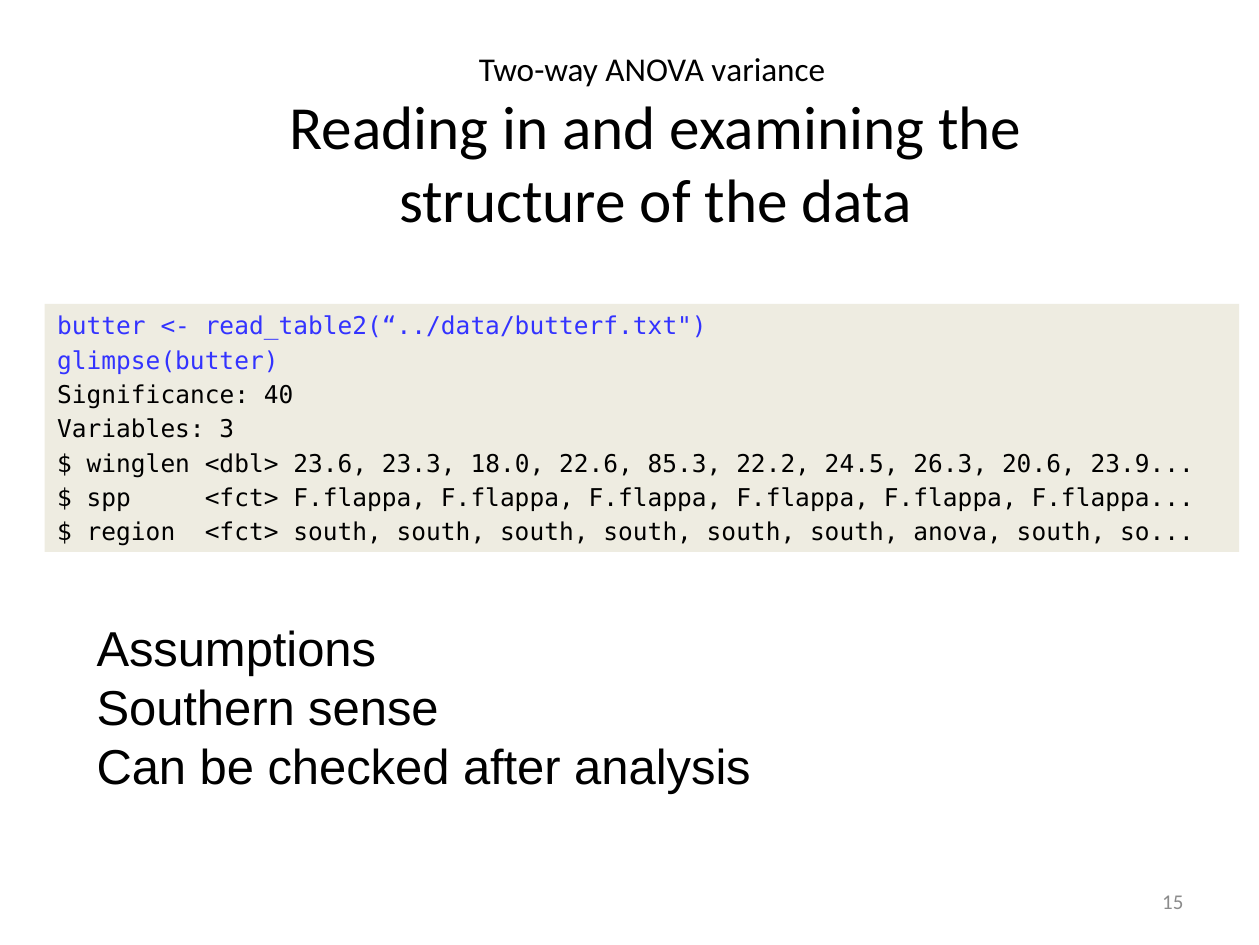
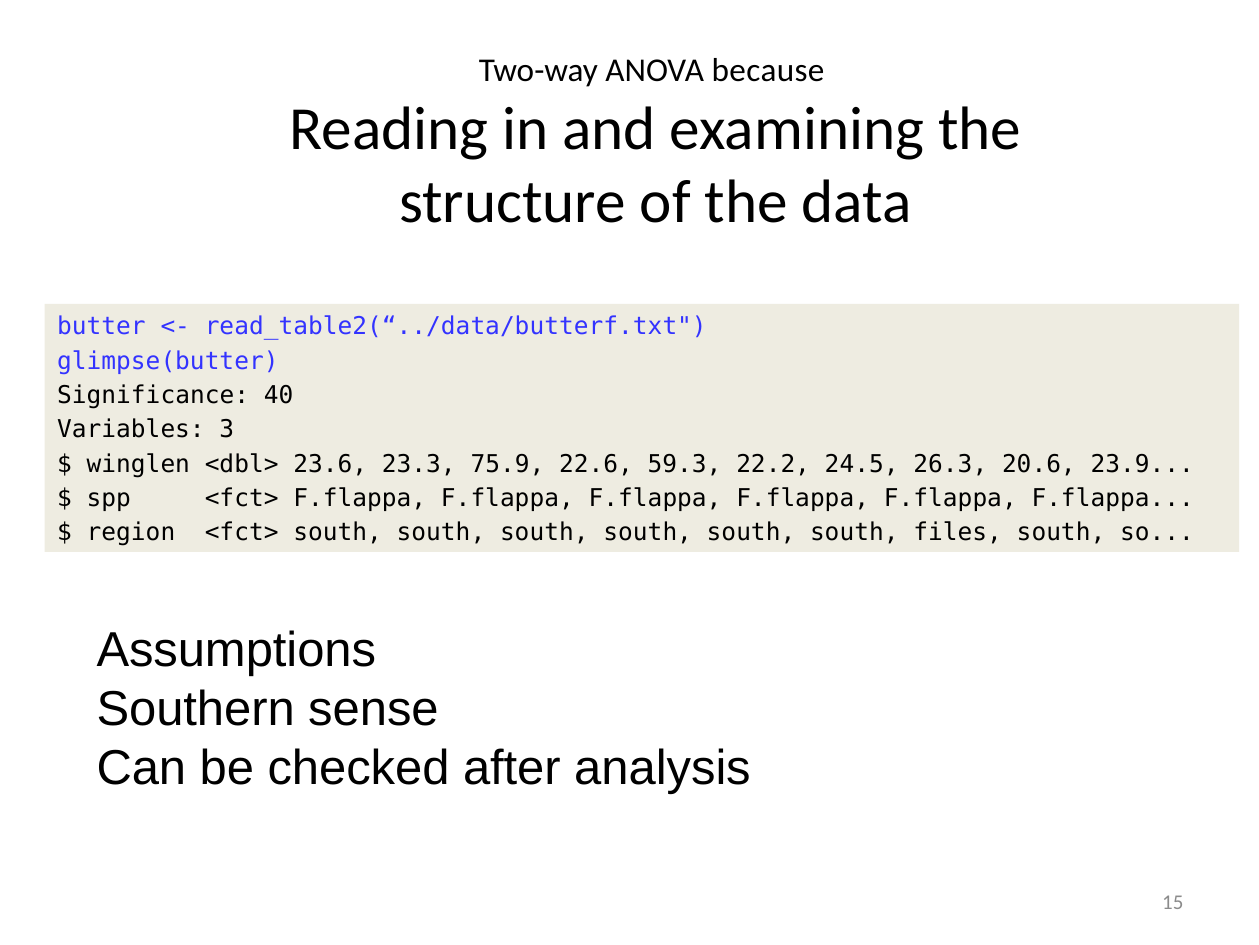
variance: variance -> because (768, 70)
18.0: 18.0 -> 75.9 (507, 464)
85.3: 85.3 -> 59.3 (685, 464)
south anova: anova -> files (958, 532)
